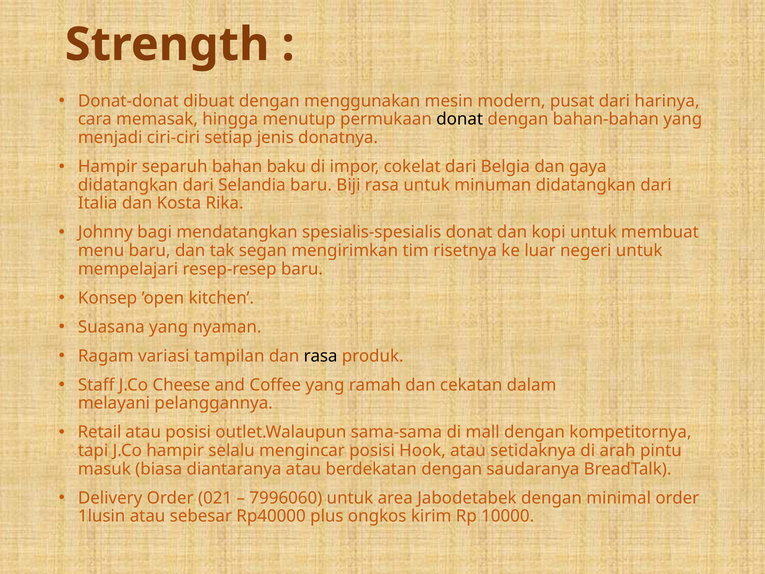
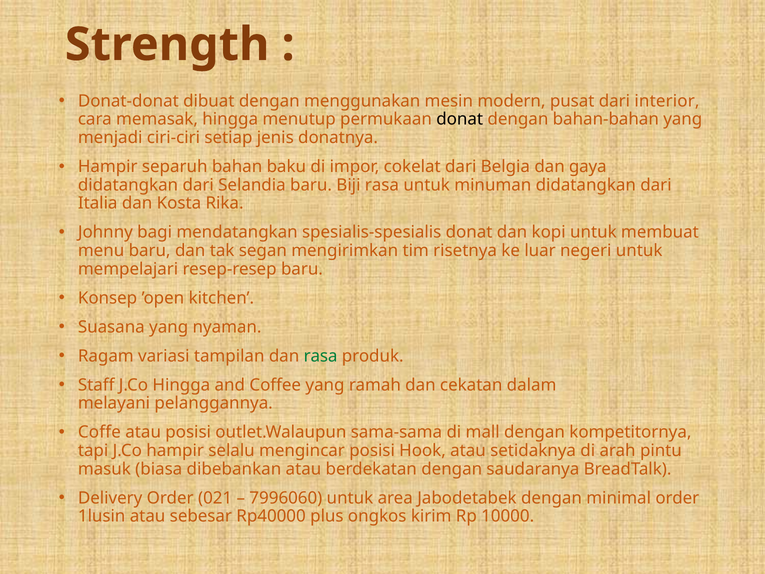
harinya: harinya -> interior (667, 101)
rasa colour: black -> green (321, 356)
J.Co Cheese: Cheese -> Hingga (181, 385)
Retail: Retail -> Coffe (99, 432)
diantaranya: diantaranya -> dibebankan (234, 469)
